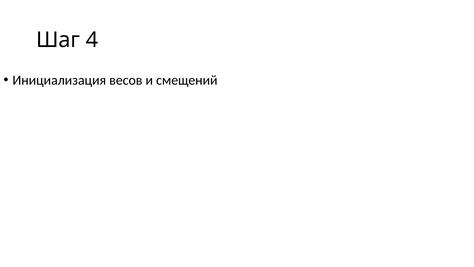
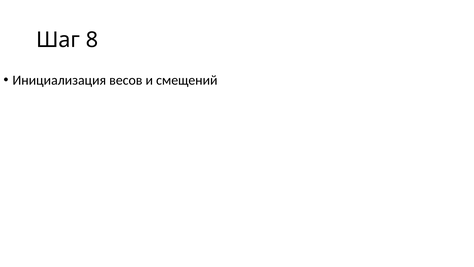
4: 4 -> 8 (92, 40)
